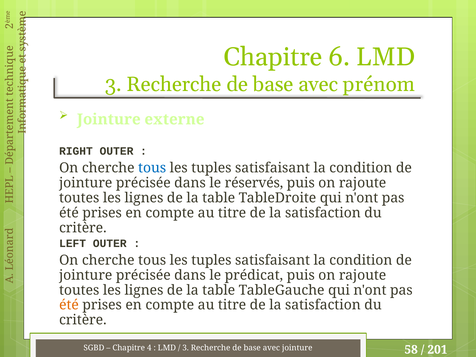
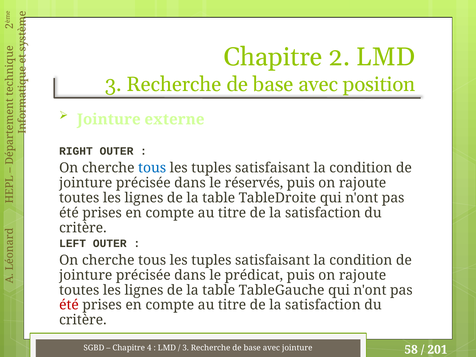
Chapitre 6: 6 -> 2 (339, 57)
prénom: prénom -> position (379, 85)
été colour: orange -> red (69, 305)
